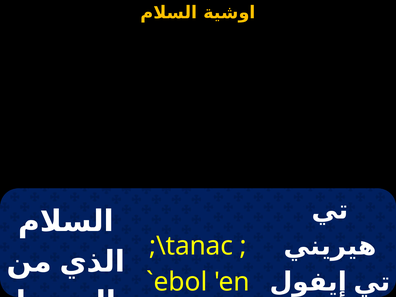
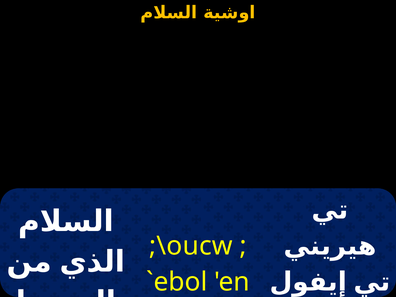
;\tanac: ;\tanac -> ;\oucw (191, 246)
